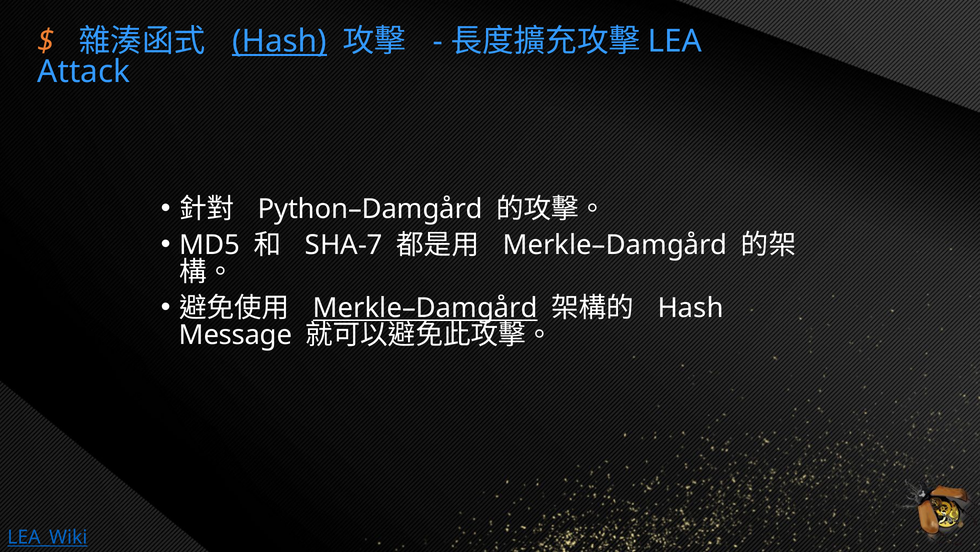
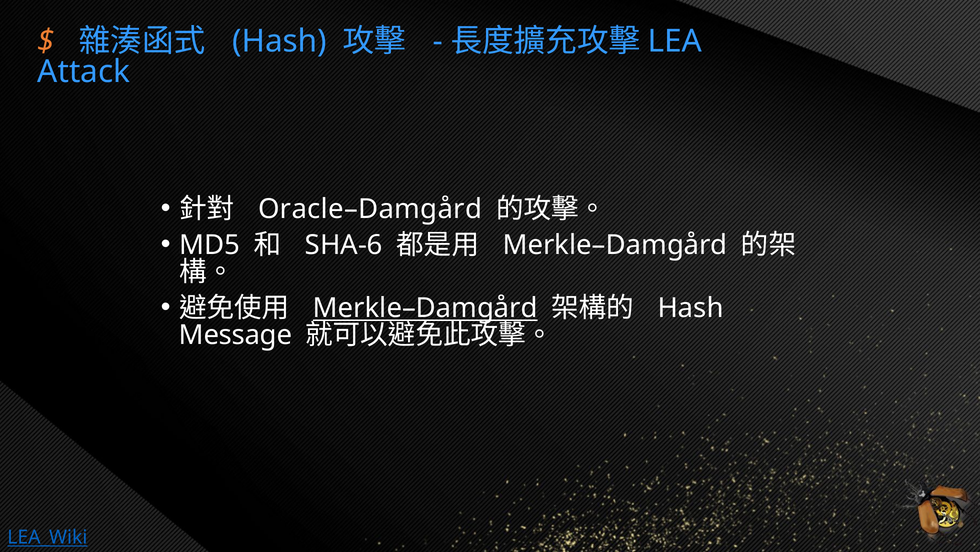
Hash underline: present -> none (280, 41)
Python–Damgård: Python–Damgård -> Oracle–Damgård (370, 209)
SHA-7: SHA-7 -> SHA-6 (344, 245)
